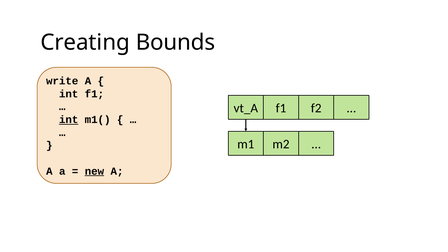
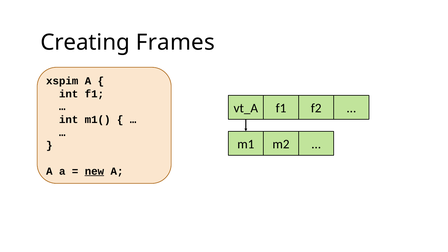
Bounds: Bounds -> Frames (175, 42)
write: write -> xspim (62, 81)
int underline: present -> none (69, 120)
